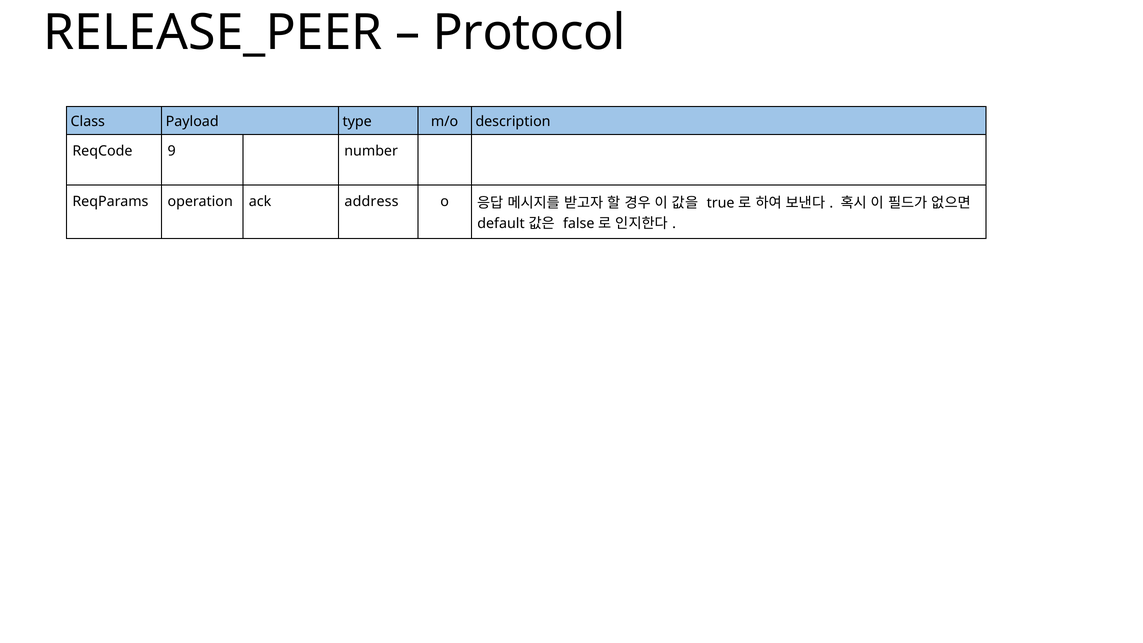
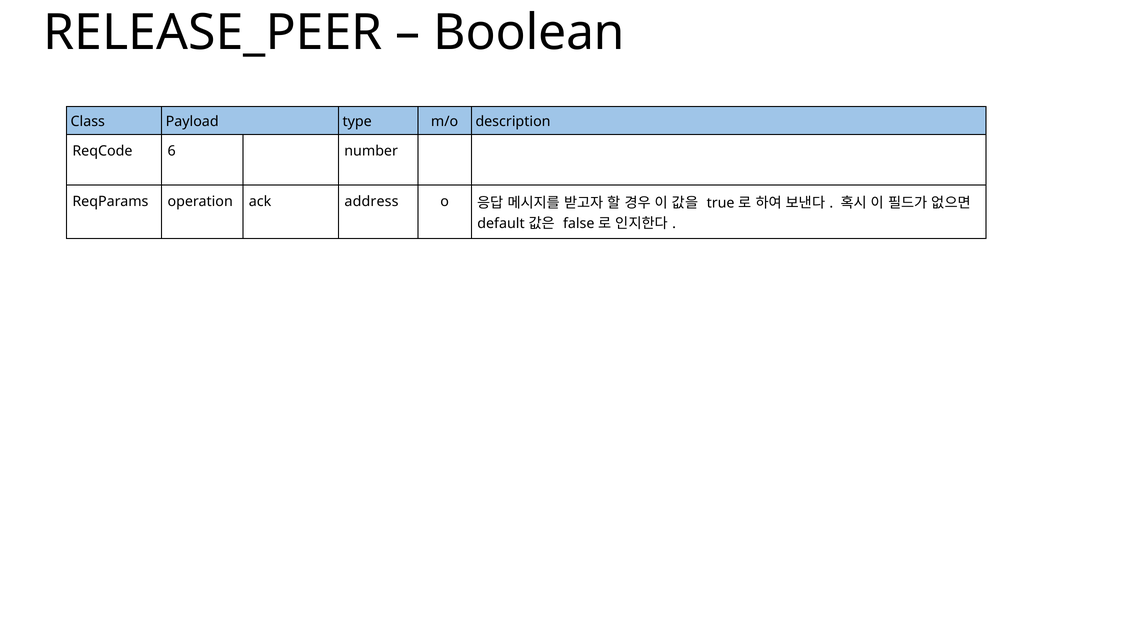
Protocol: Protocol -> Boolean (529, 33)
9: 9 -> 6 (172, 151)
